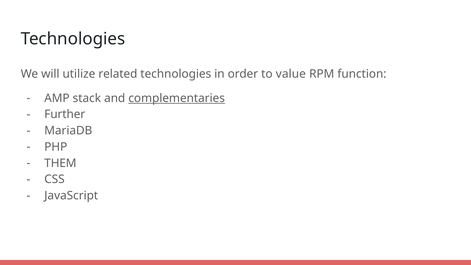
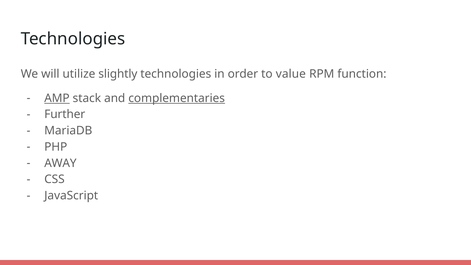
related: related -> slightly (118, 74)
AMP underline: none -> present (57, 98)
THEM: THEM -> AWAY (60, 163)
